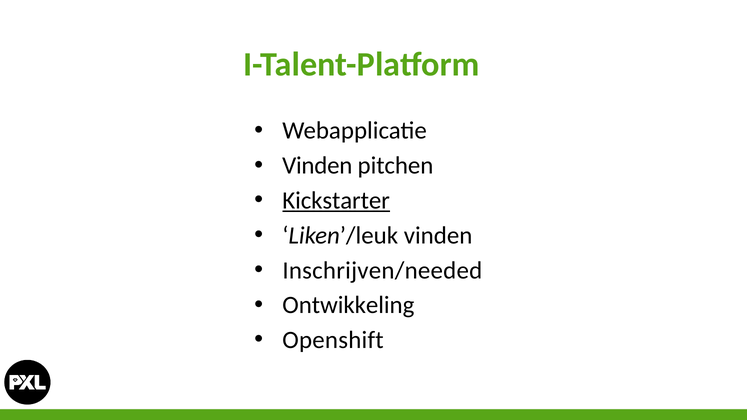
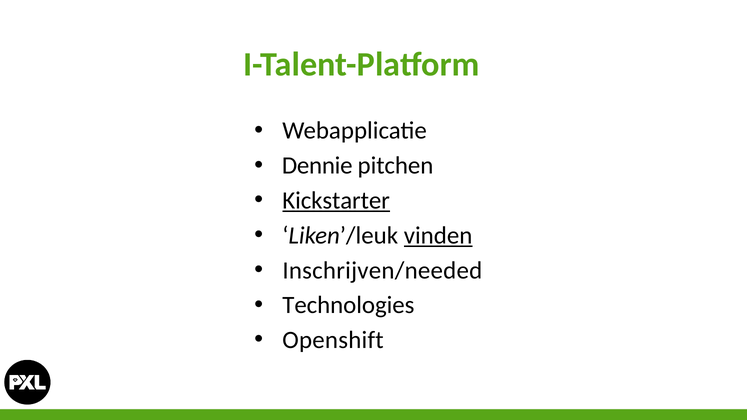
Vinden: Vinden -> Dennie (317, 166)
vinden underline: none -> present (438, 236)
Ontwikkeling: Ontwikkeling -> Technologies (348, 305)
